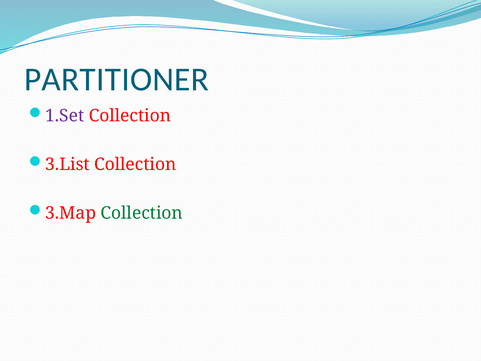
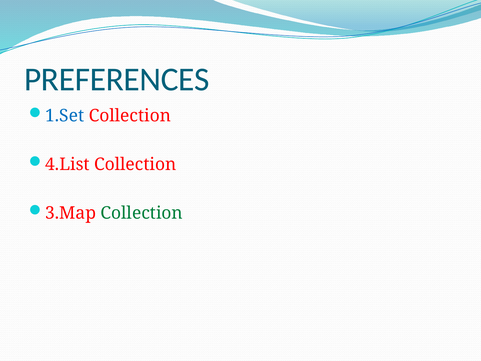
PARTITIONER: PARTITIONER -> PREFERENCES (117, 79)
1.Set colour: purple -> blue (65, 116)
3.List: 3.List -> 4.List (67, 164)
